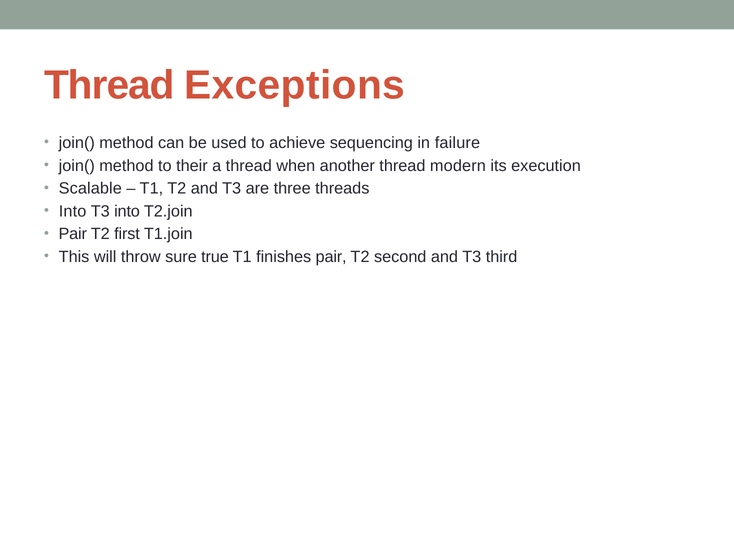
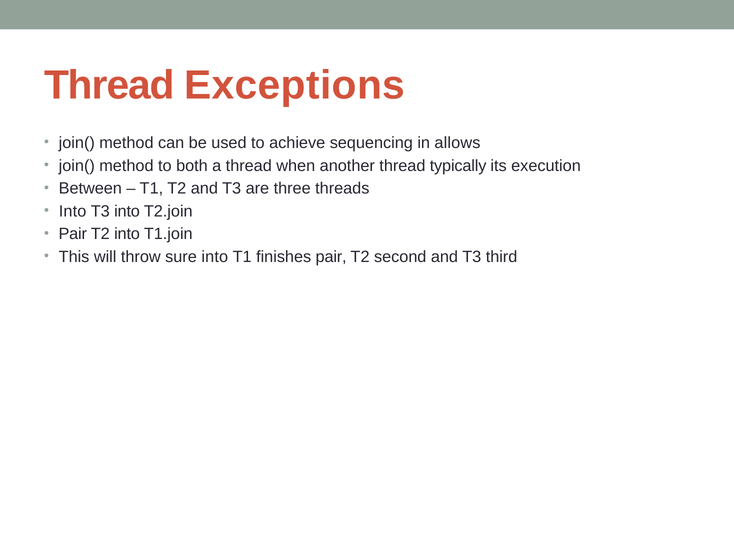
failure: failure -> allows (457, 143)
their: their -> both (192, 166)
modern: modern -> typically (458, 166)
Scalable: Scalable -> Between (90, 189)
T2 first: first -> into (127, 234)
sure true: true -> into (215, 257)
